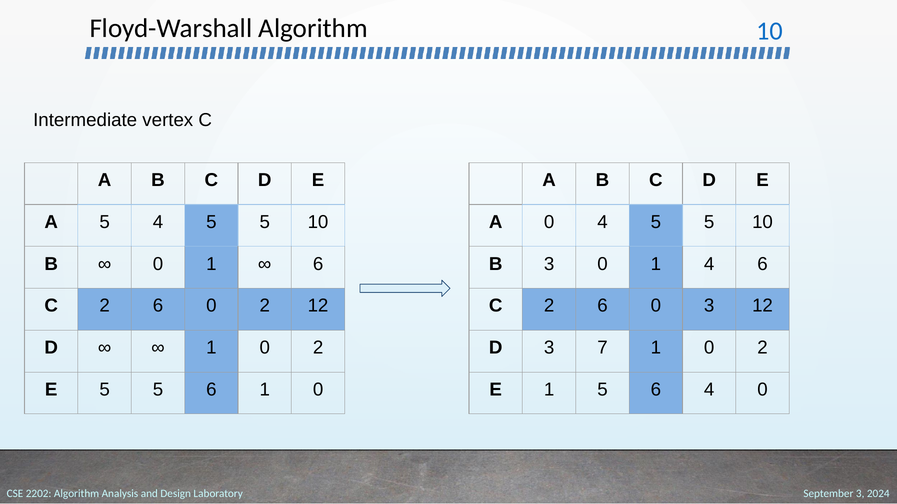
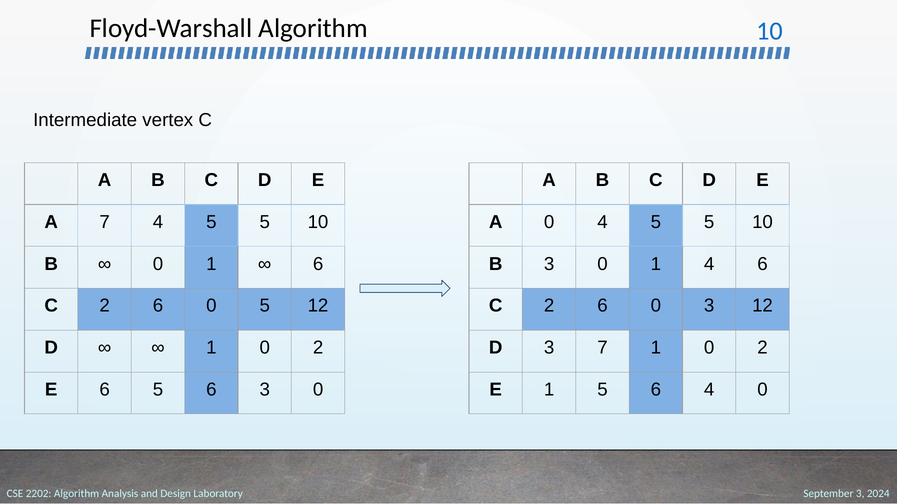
A 5: 5 -> 7 (105, 222)
6 0 2: 2 -> 5 (265, 306)
E 5: 5 -> 6 (105, 390)
6 1: 1 -> 3 (265, 390)
